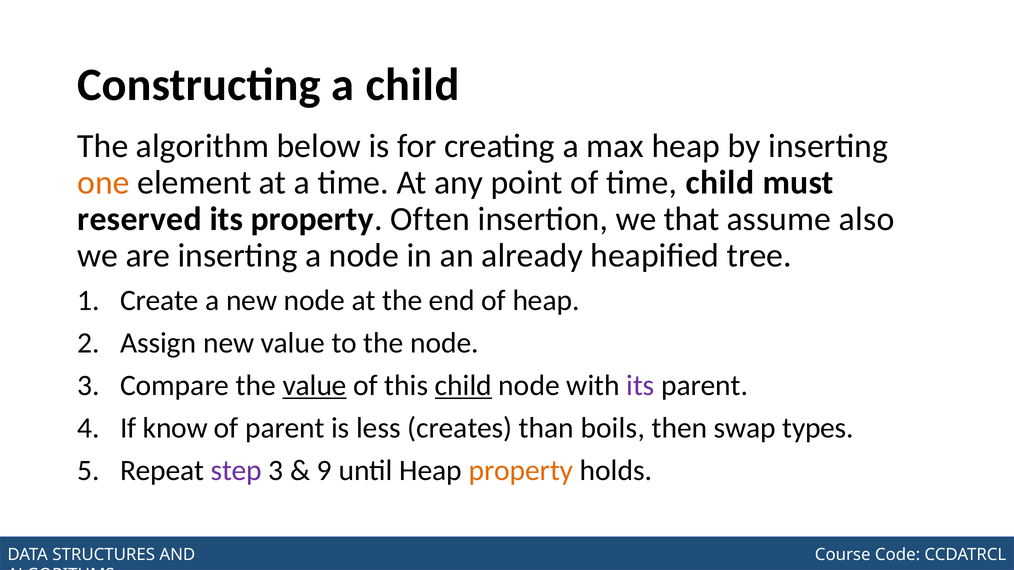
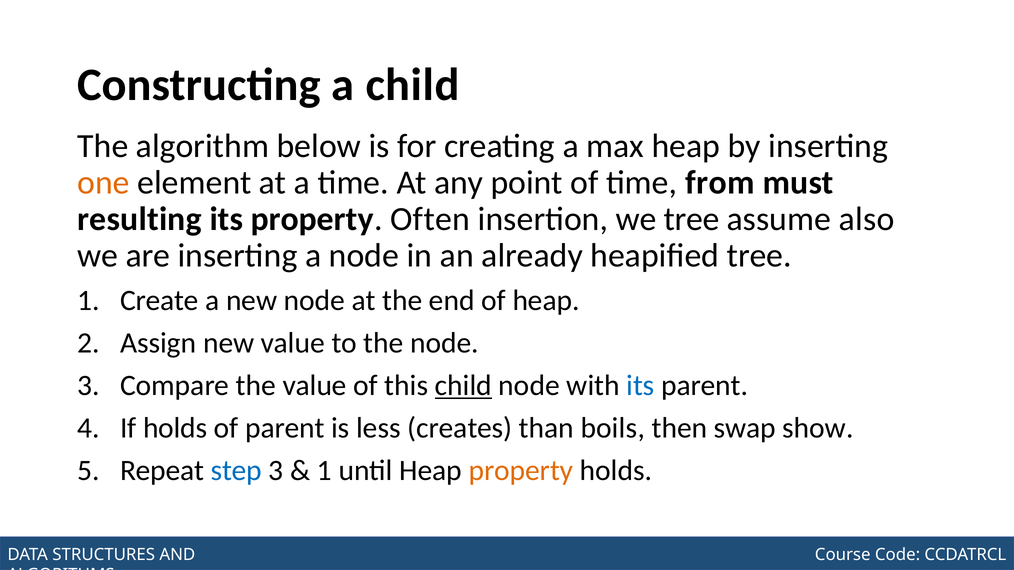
time child: child -> from (720, 183)
reserved: reserved -> resulting (140, 219)
we that: that -> tree (692, 219)
value underline: present -> none (315, 386)
its colour: purple -> blue (640, 386)
If know: know -> holds (175, 428)
types: types -> show (818, 428)
step colour: purple -> blue (236, 471)
9: 9 -> 1 (324, 471)
